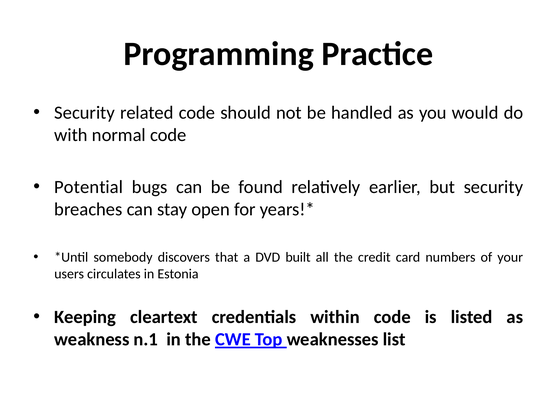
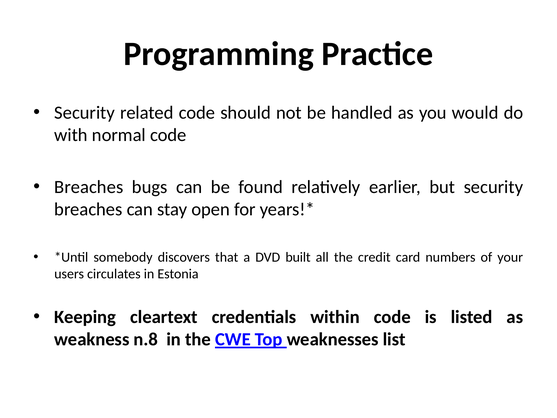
Potential: Potential -> Breaches (89, 187)
n.1: n.1 -> n.8 (146, 339)
